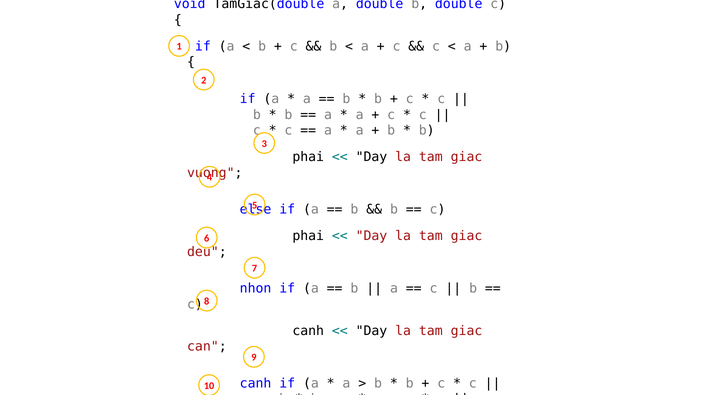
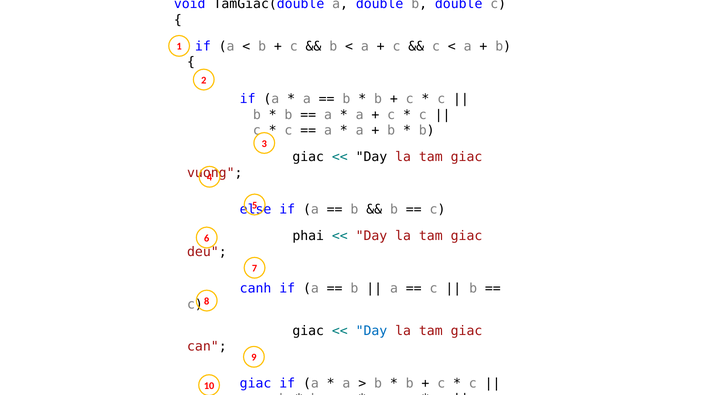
phai: phai -> giac (308, 157)
nhon: nhon -> canh (256, 288)
canh: canh -> giac (308, 331)
Day colour: black -> blue (371, 331)
canh: canh -> giac (256, 383)
